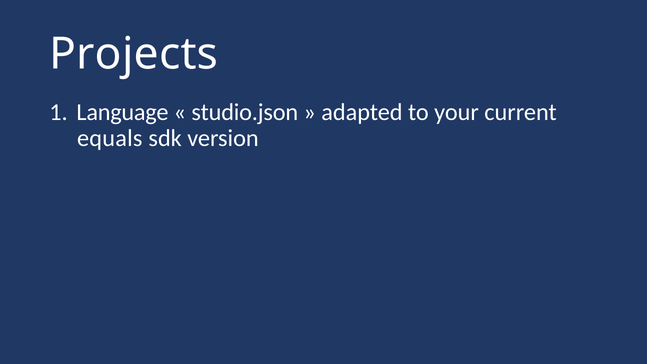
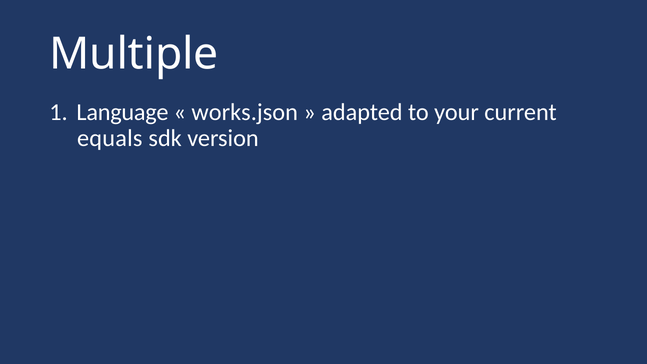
Projects: Projects -> Multiple (134, 54)
studio.json: studio.json -> works.json (245, 112)
